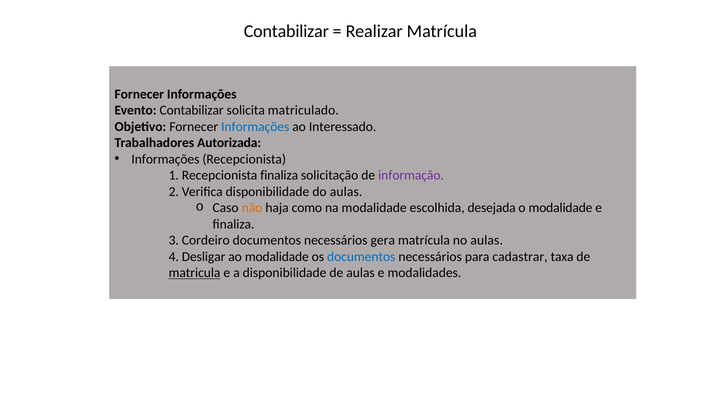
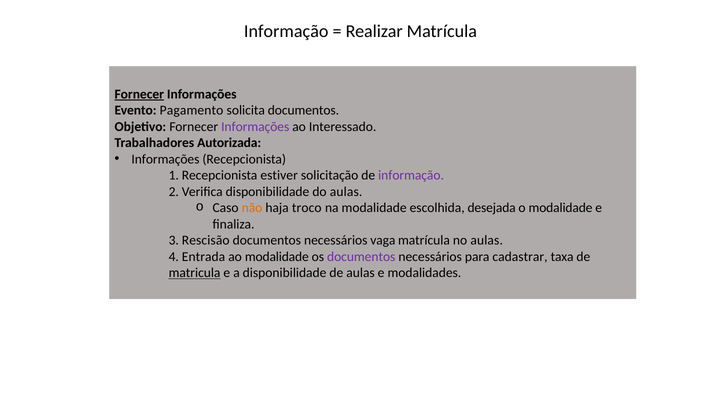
Contabilizar: Contabilizar -> Informação (286, 31)
Fornecer underline: none -> present (139, 94)
Evento Contabilizar: Contabilizar -> Pagamento (191, 110)
solicita matriculado: matriculado -> documentos (303, 110)
Informações colour: blue -> purple (255, 127)
Recepcionista finaliza: finaliza -> estiver (279, 175)
como: como -> troco (307, 208)
Cordeiro: Cordeiro -> Rescisão (206, 240)
gera: gera -> vaga (383, 240)
Desligar: Desligar -> Entrada (204, 256)
documentos colour: blue -> purple (361, 256)
